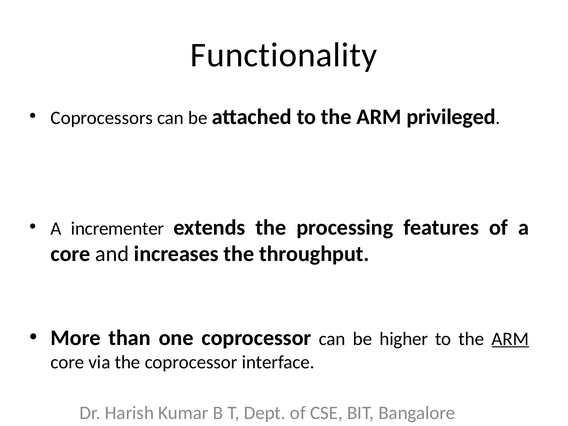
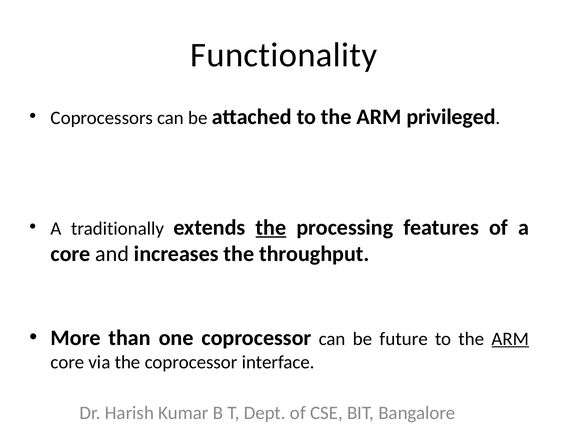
incrementer: incrementer -> traditionally (118, 228)
the underline: none -> present (271, 227)
higher: higher -> future (404, 339)
